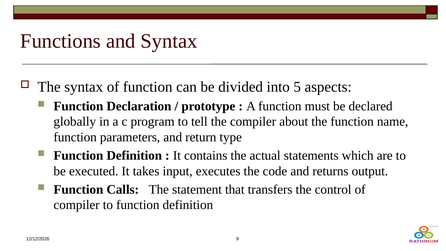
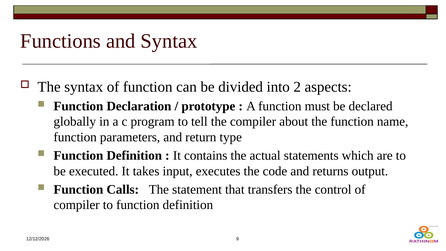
5: 5 -> 2 (297, 87)
